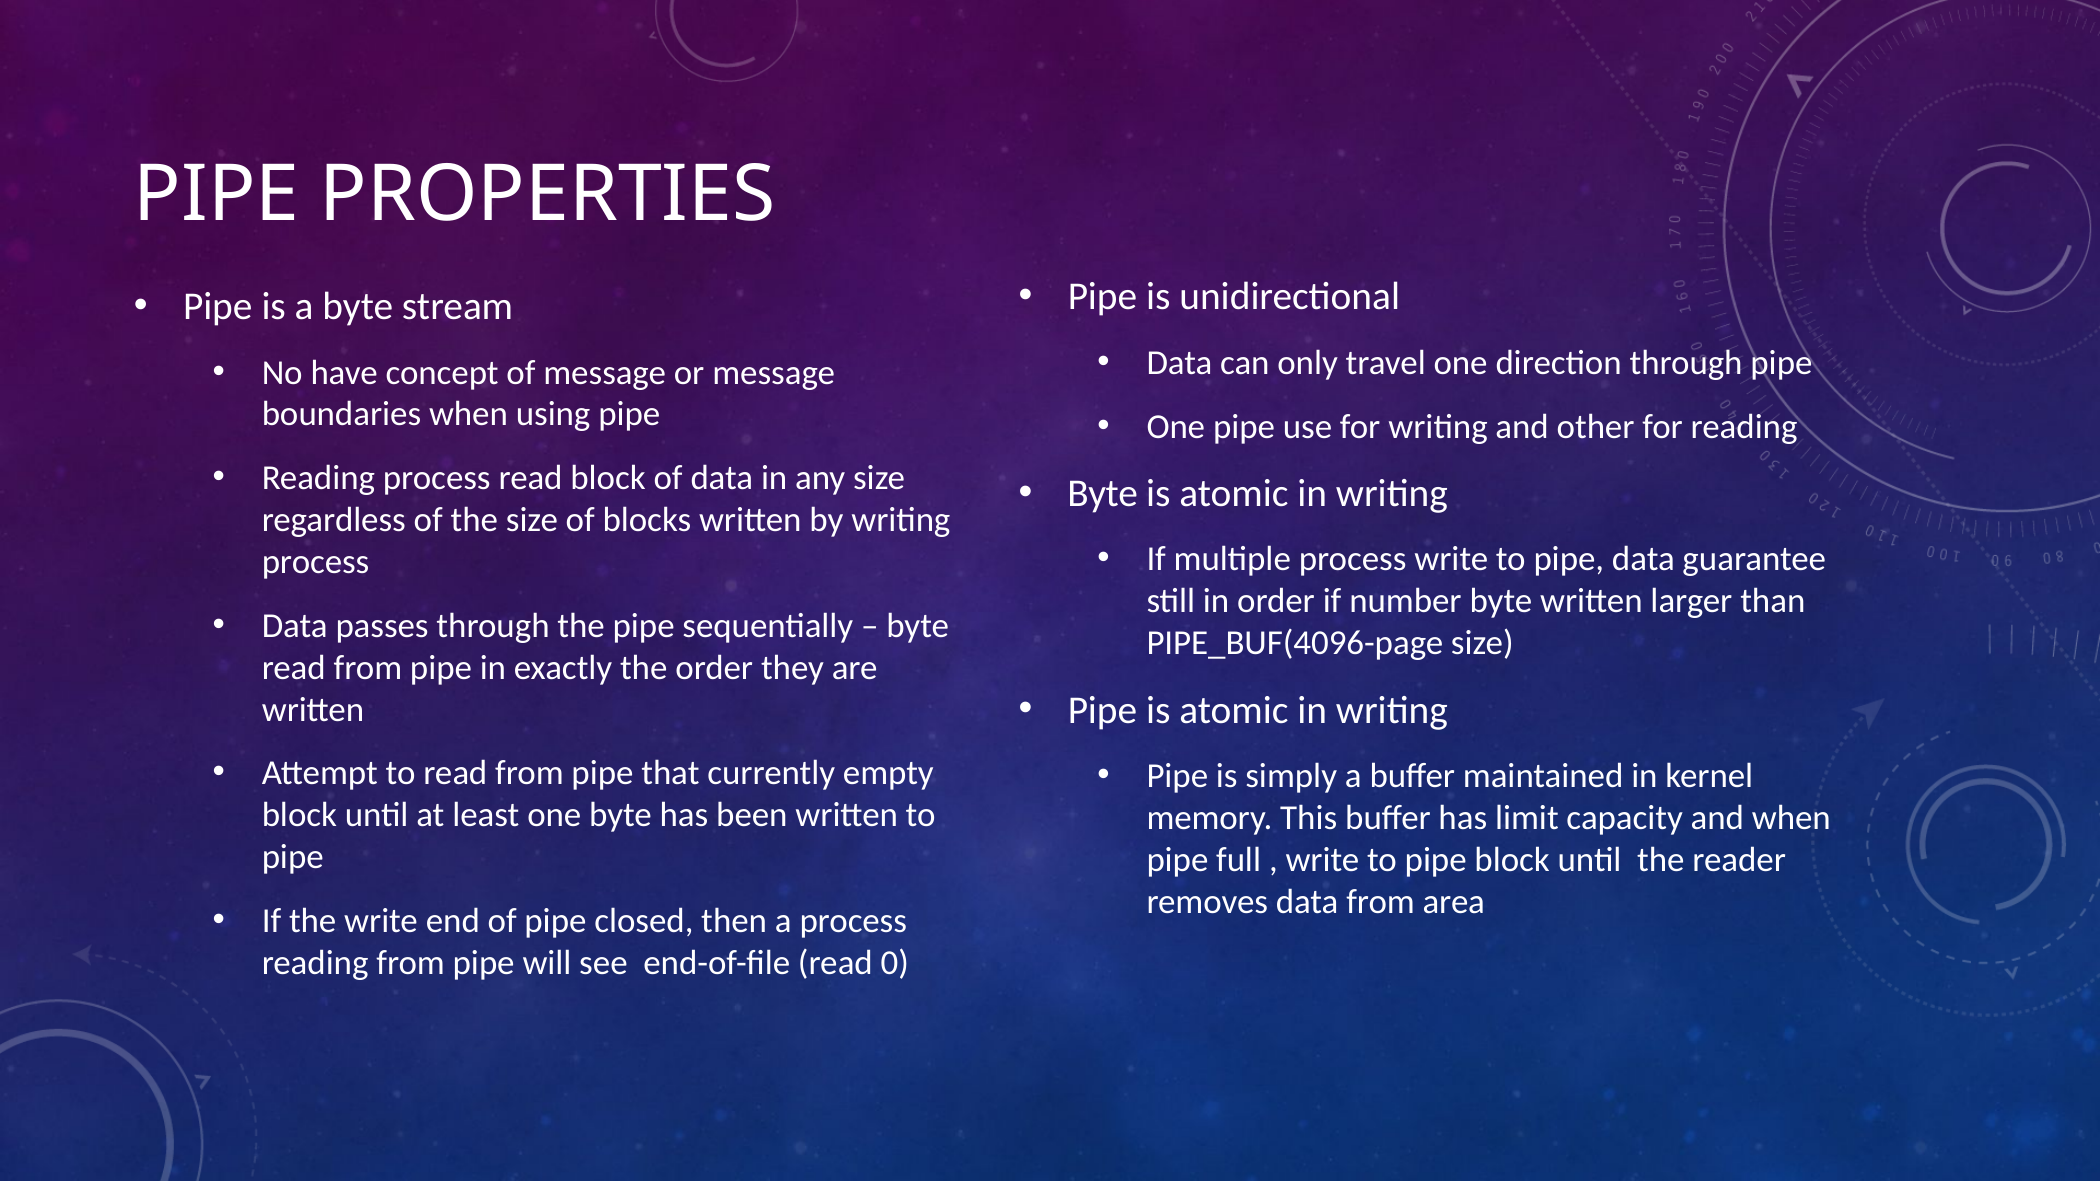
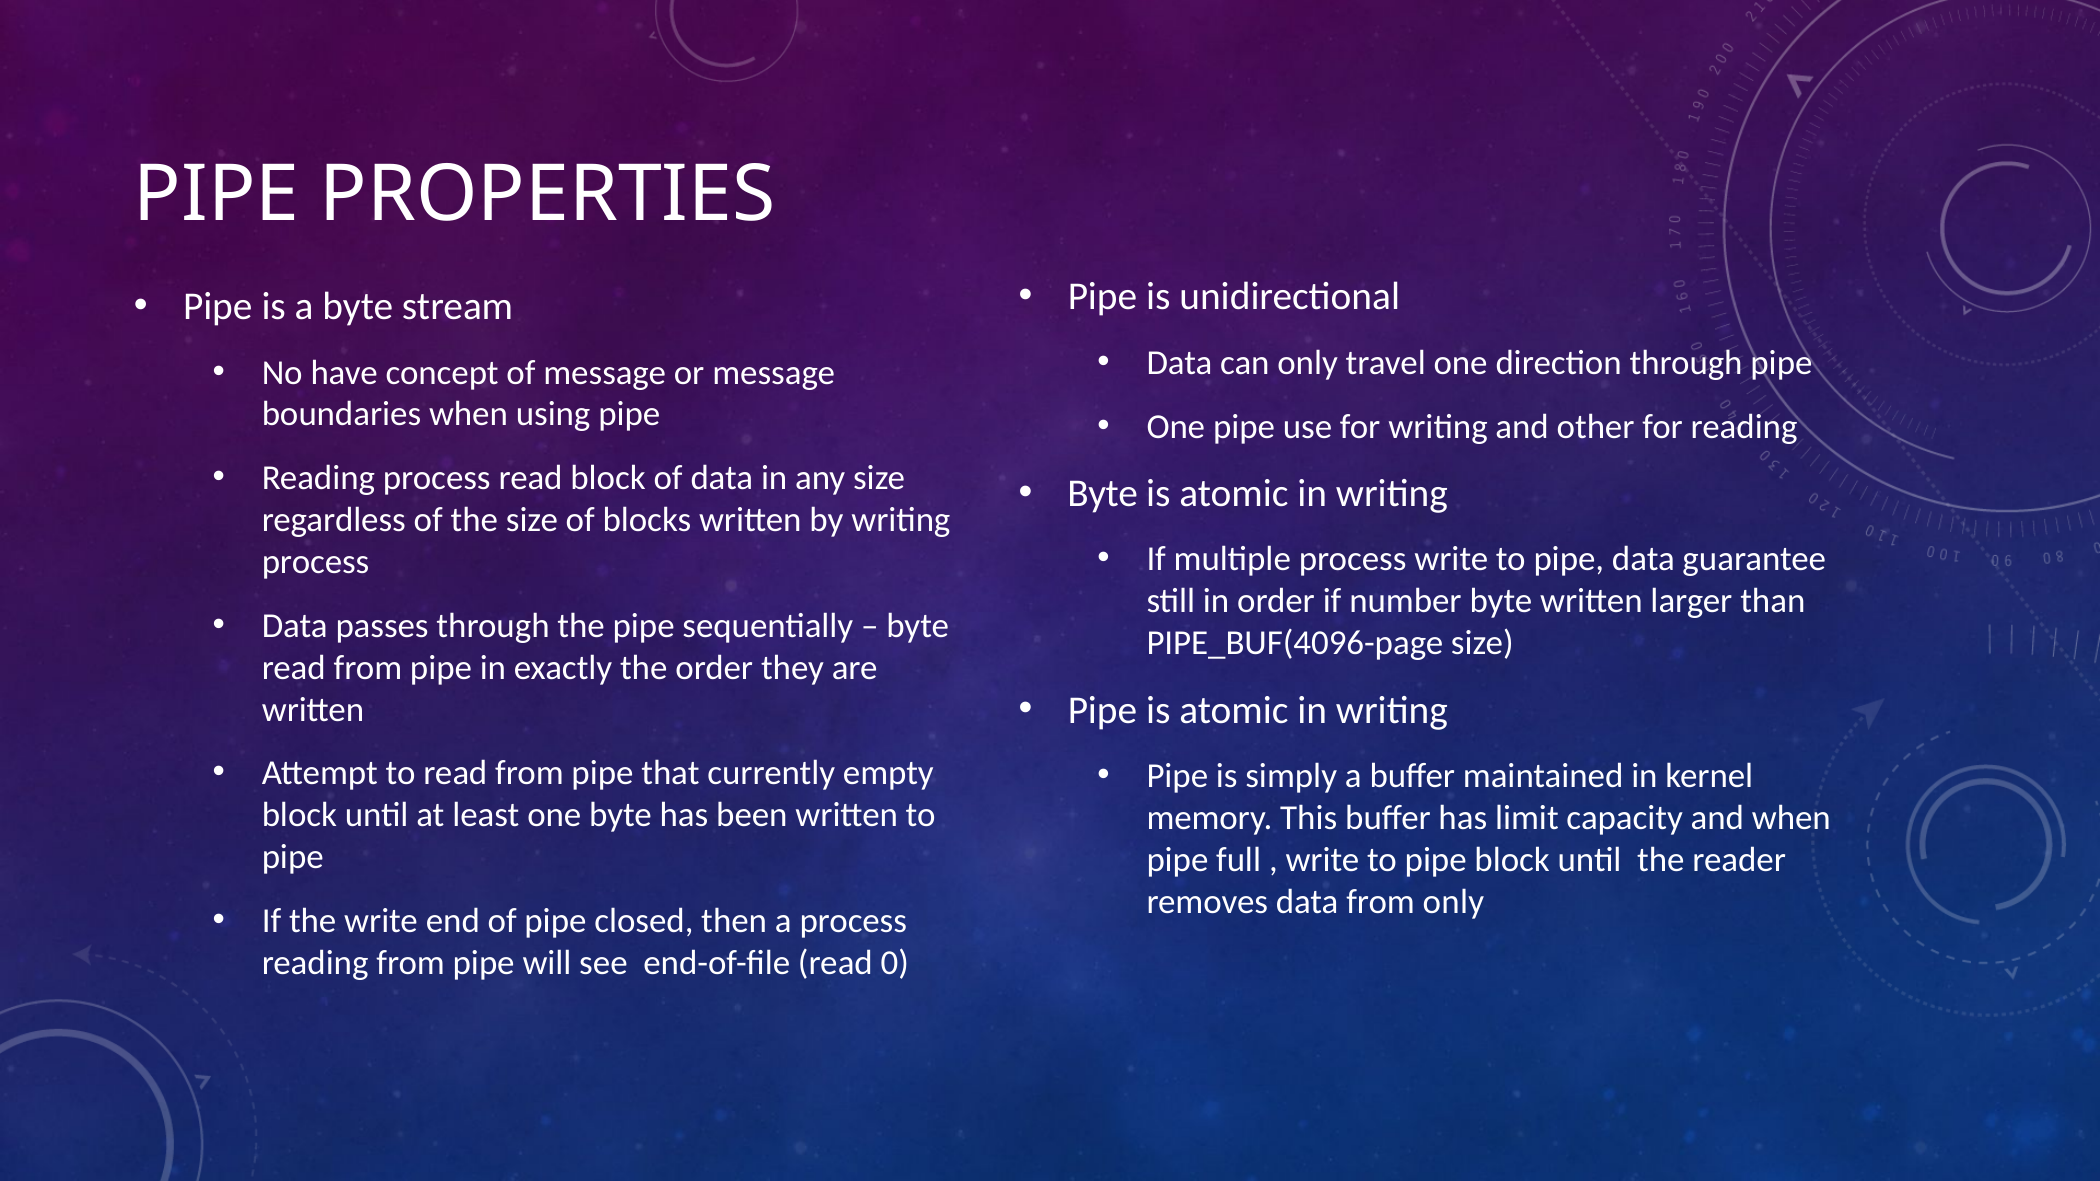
from area: area -> only (1453, 902)
